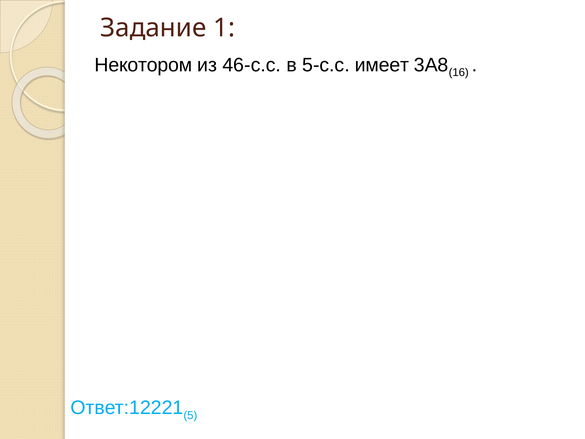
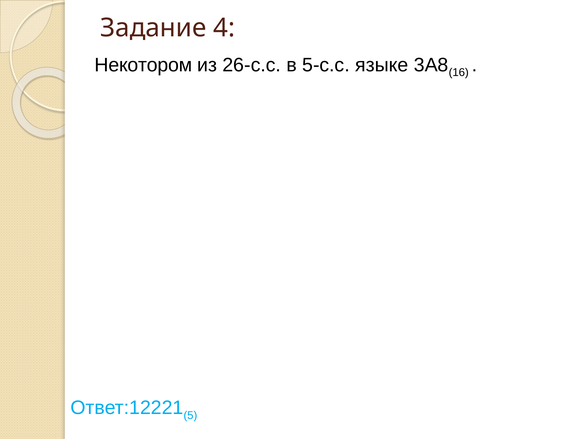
1: 1 -> 4 (224, 28)
46-с.с: 46-с.с -> 26-с.с (252, 65)
имеет: имеет -> языке (382, 65)
